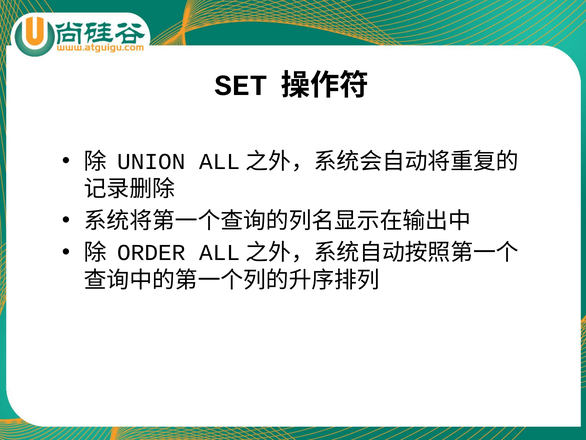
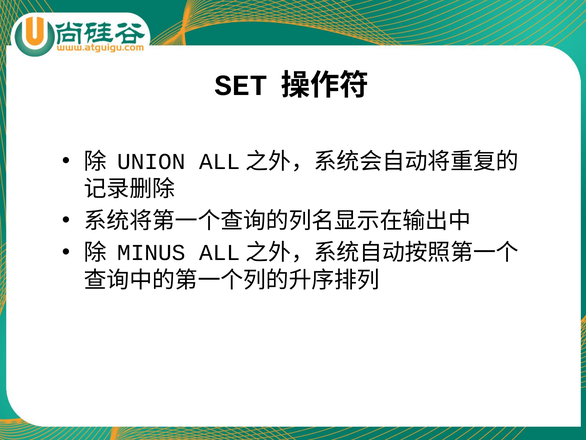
ORDER: ORDER -> MINUS (151, 253)
